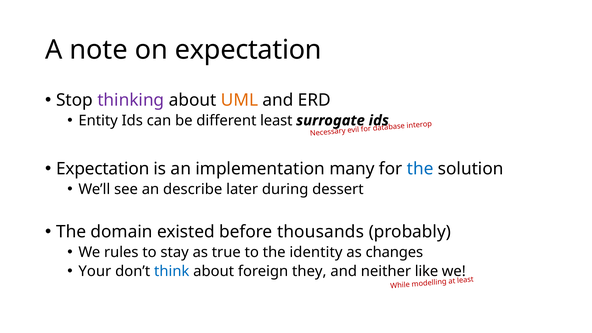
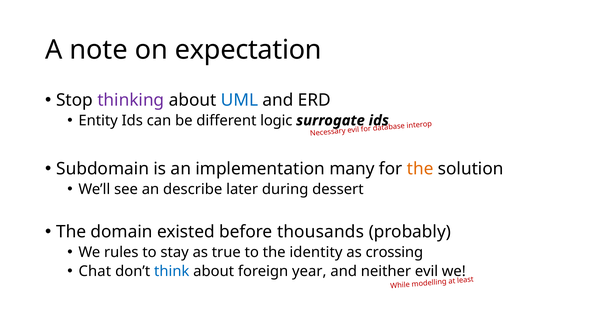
UML colour: orange -> blue (239, 100)
different least: least -> logic (276, 120)
Expectation: Expectation -> Subdomain (103, 169)
the colour: blue -> orange (420, 169)
changes: changes -> crossing (394, 252)
Your: Your -> Chat (95, 271)
they: they -> year (309, 271)
neither like: like -> evil (426, 271)
